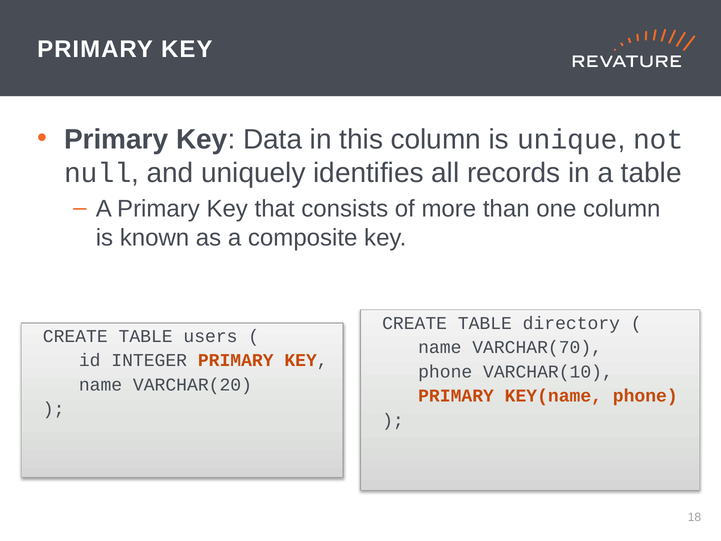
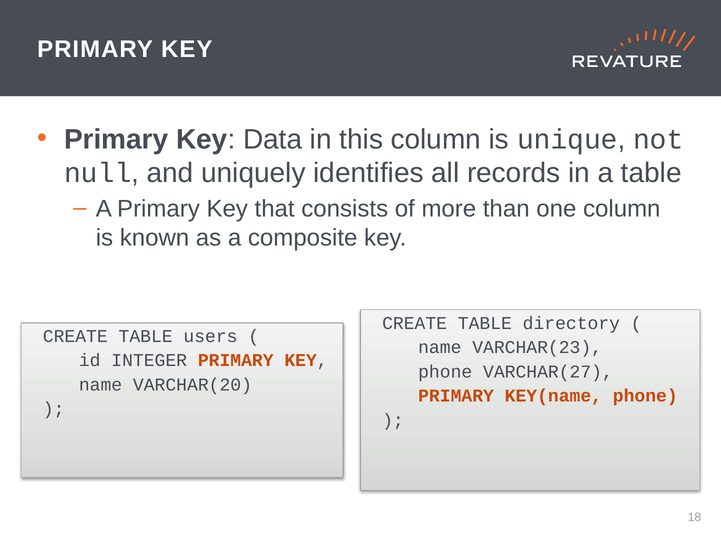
VARCHAR(70: VARCHAR(70 -> VARCHAR(23 (537, 347)
VARCHAR(10: VARCHAR(10 -> VARCHAR(27 (548, 371)
